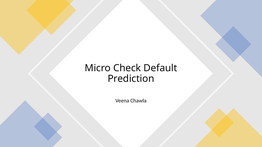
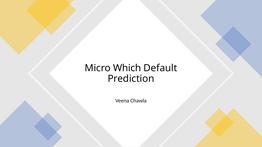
Check: Check -> Which (127, 68)
